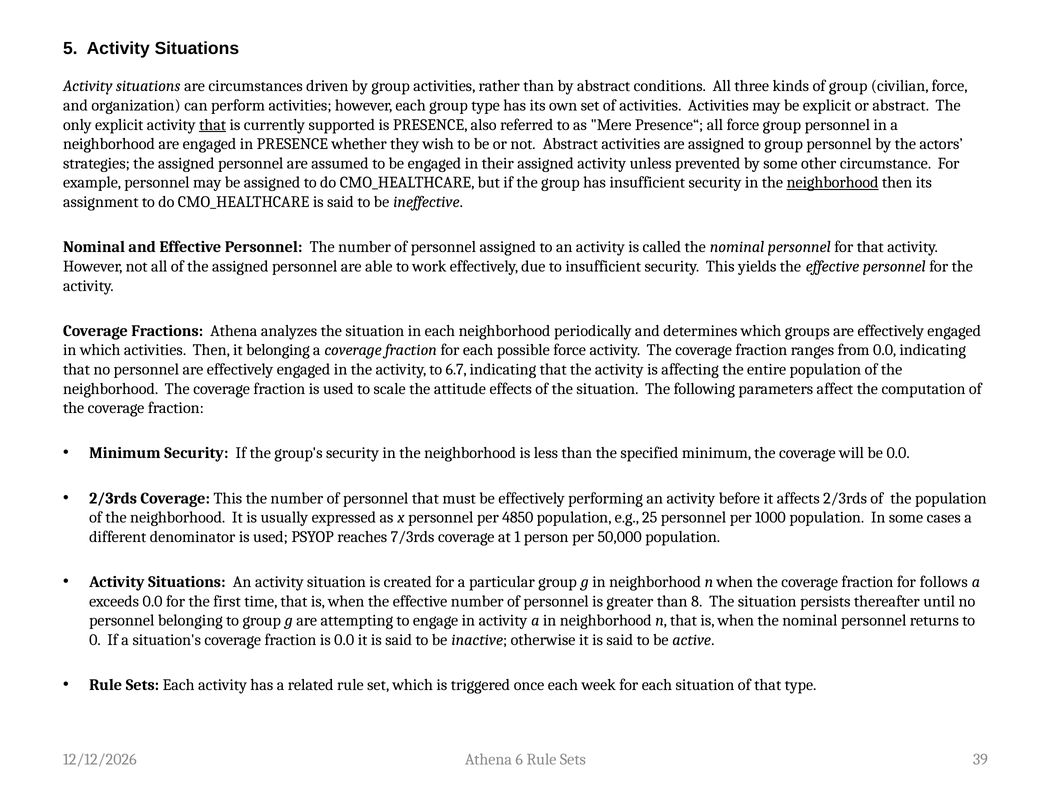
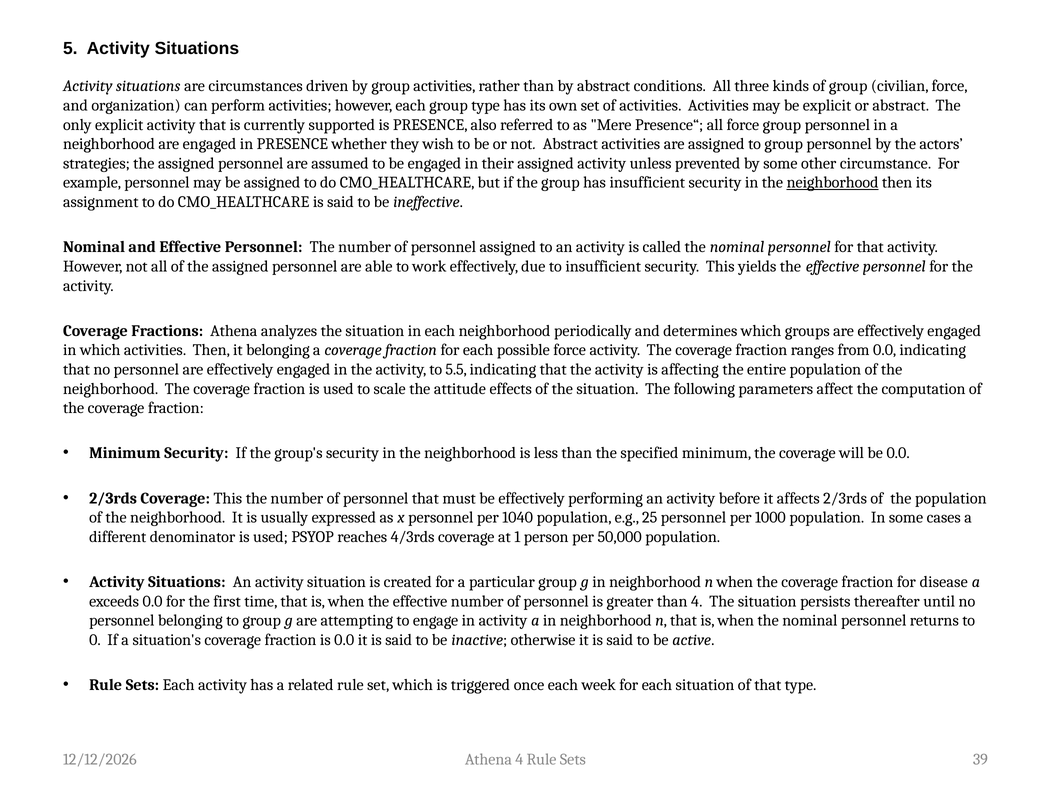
that underline: present -> none (213, 125)
6.7: 6.7 -> 5.5 (456, 370)
4850: 4850 -> 1040 (518, 518)
7/3rds: 7/3rds -> 4/3rds (413, 537)
follows: follows -> disease (944, 582)
than 8: 8 -> 4 (697, 601)
Athena 6: 6 -> 4 (519, 760)
